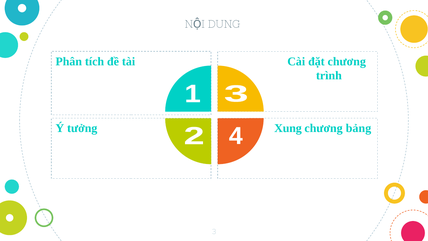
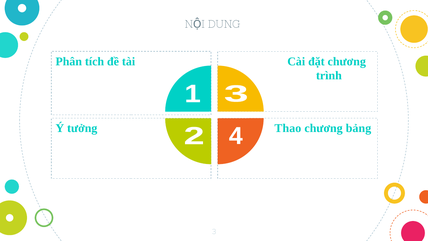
Xung: Xung -> Thao (288, 128)
